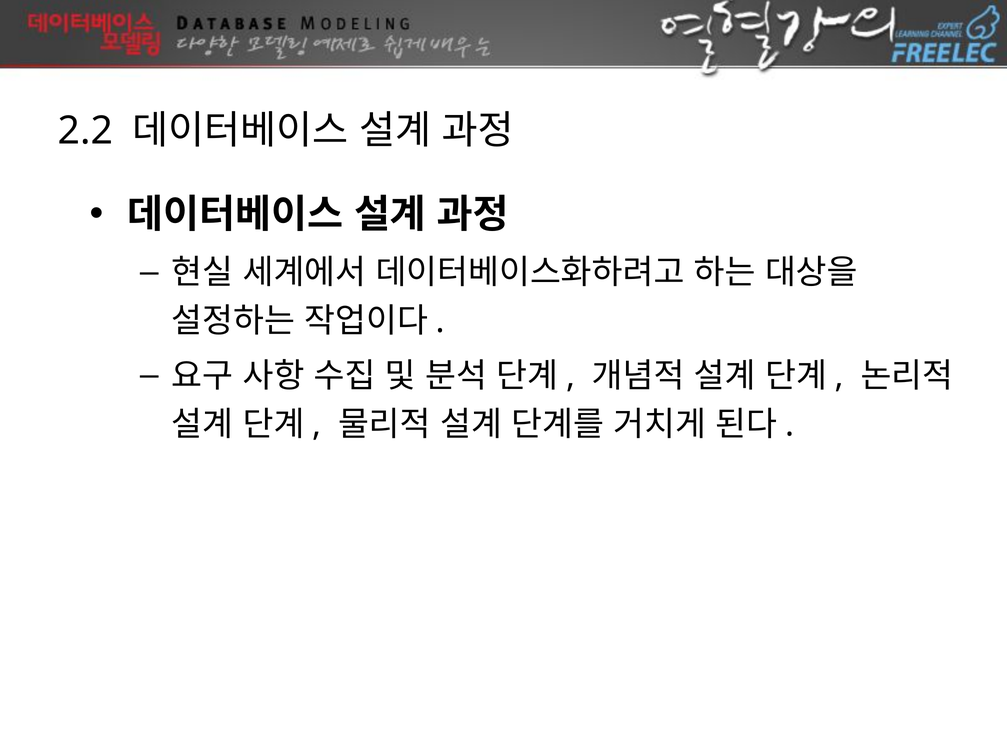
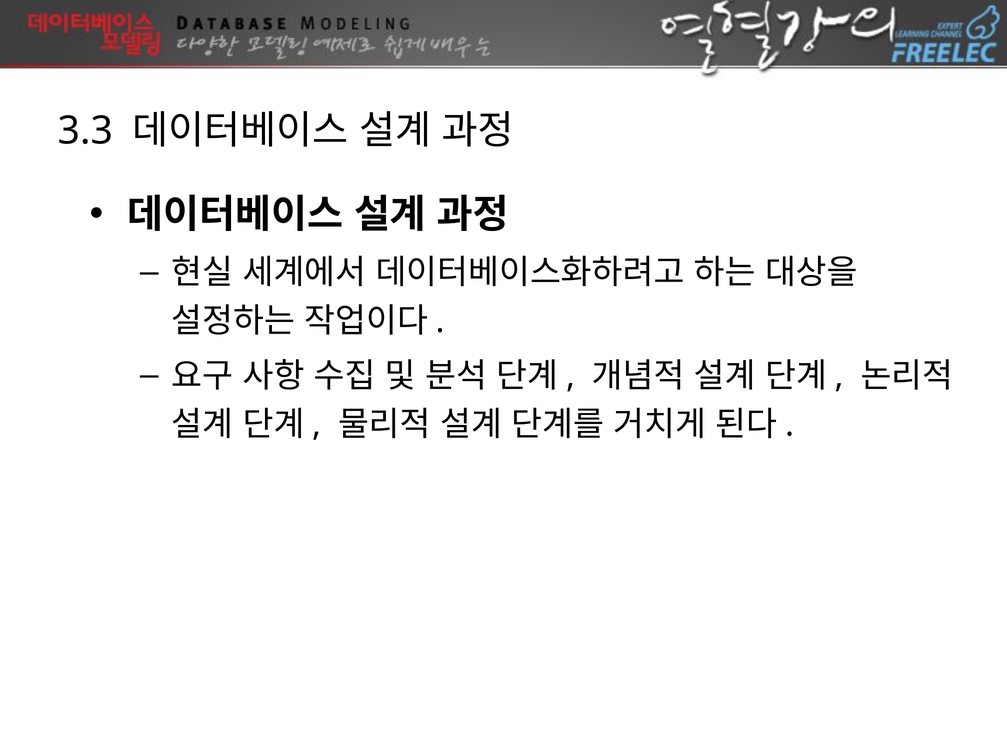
2.2: 2.2 -> 3.3 (85, 131)
